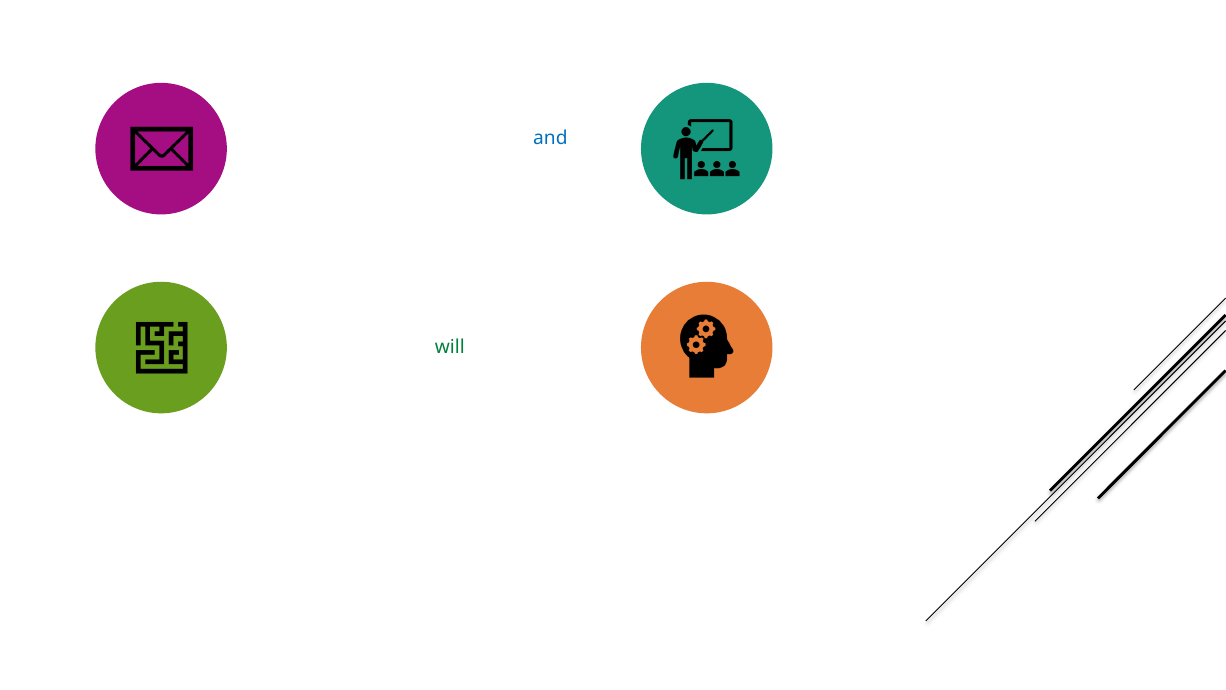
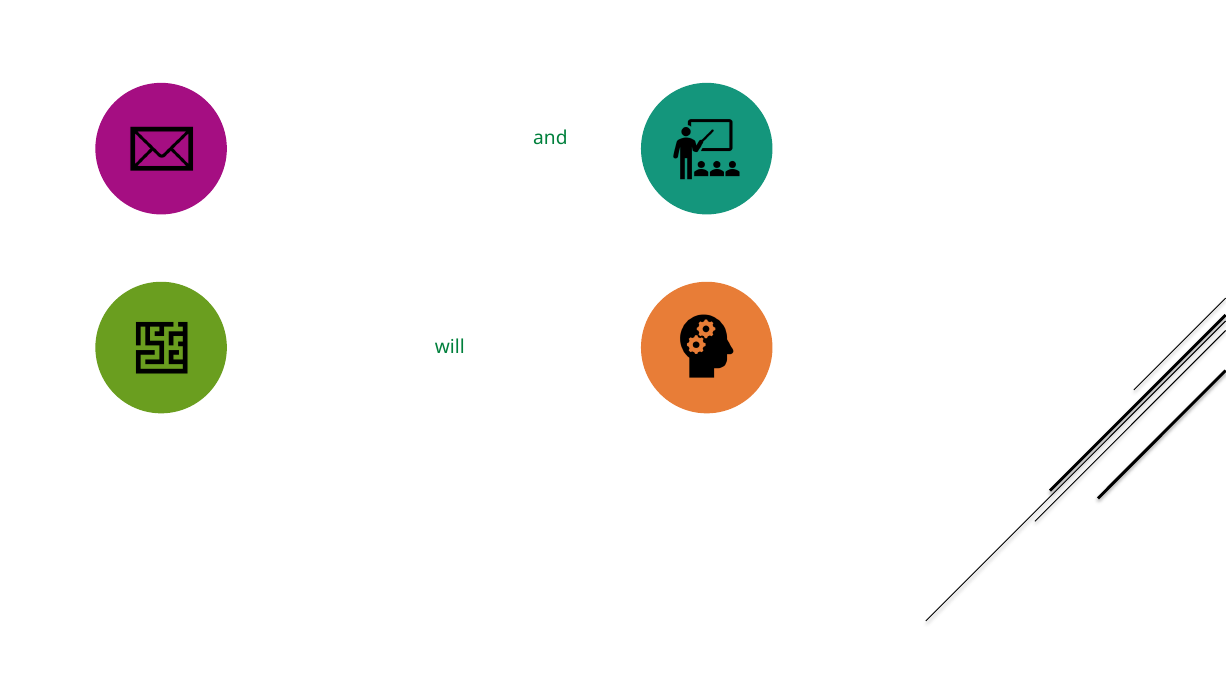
and colour: blue -> green (550, 138)
